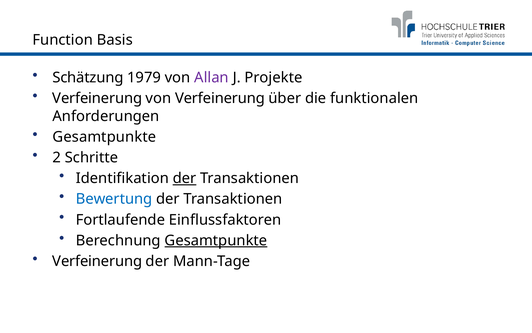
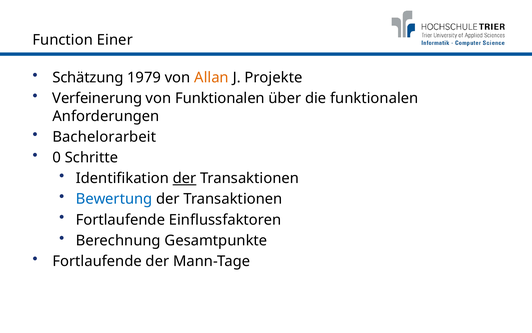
Basis: Basis -> Einer (115, 40)
Allan colour: purple -> orange (212, 78)
von Verfeinerung: Verfeinerung -> Funktionalen (220, 98)
Gesamtpunkte: Gesamtpunkte -> Bachelorarbeit (104, 137)
2: 2 -> 0 (57, 157)
Gesamtpunkte underline: present -> none (216, 240)
Verfeinerung: Verfeinerung -> Fortlaufende (97, 261)
